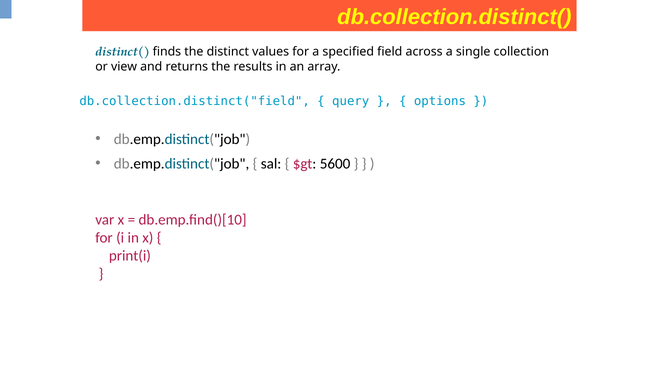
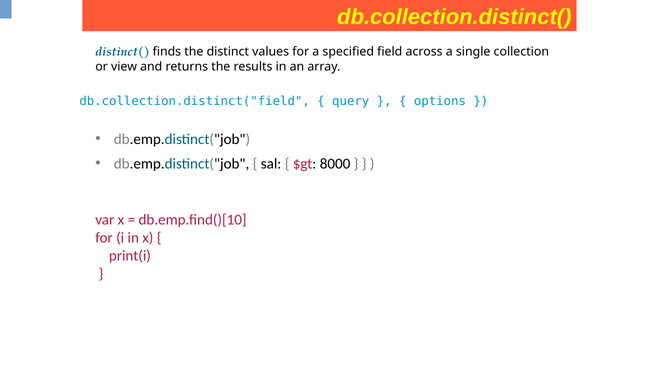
5600: 5600 -> 8000 (335, 164)
